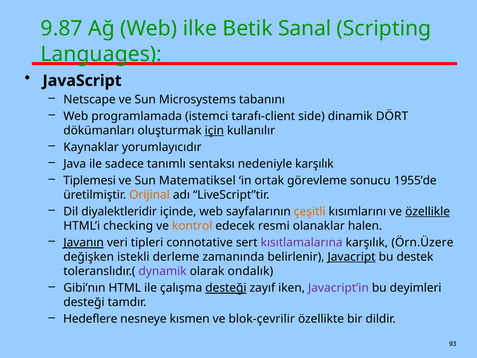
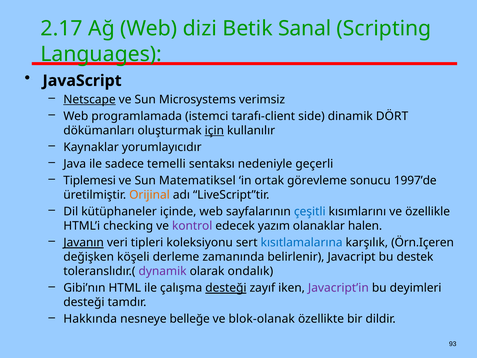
9.87: 9.87 -> 2.17 (62, 29)
ilke: ilke -> dizi (200, 29)
Netscape underline: none -> present (90, 99)
tabanını: tabanını -> verimsiz (262, 99)
tanımlı: tanımlı -> temelli (166, 164)
nedeniyle karşılık: karşılık -> geçerli (314, 164)
1955’de: 1955’de -> 1997’de (415, 180)
diyalektleridir: diyalektleridir -> kütüphaneler (119, 212)
çeşitli colour: orange -> blue (310, 212)
özellikle underline: present -> none (428, 212)
kontrol colour: orange -> purple (192, 226)
resmi: resmi -> yazım (274, 226)
connotative: connotative -> koleksiyonu (200, 243)
kısıtlamalarına colour: purple -> blue (302, 243)
Örn.Üzere: Örn.Üzere -> Örn.Içeren (423, 243)
istekli: istekli -> köşeli (133, 257)
Javacript underline: present -> none (352, 257)
Hedeflere: Hedeflere -> Hakkında (90, 319)
kısmen: kısmen -> belleğe (190, 319)
blok-çevrilir: blok-çevrilir -> blok-olanak (262, 319)
